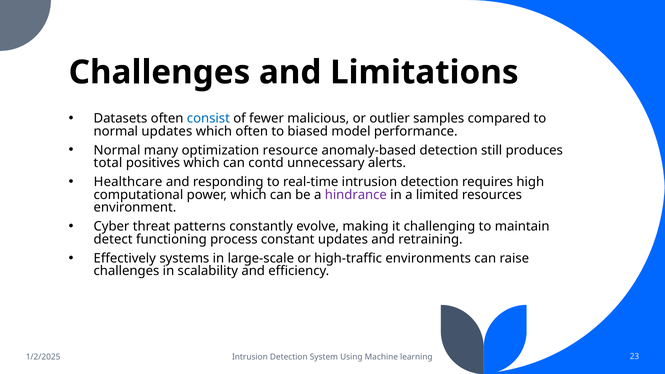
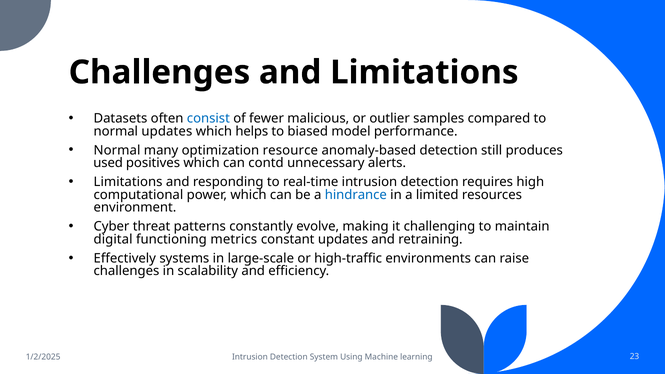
which often: often -> helps (252, 131)
total: total -> used (108, 163)
Healthcare: Healthcare -> Limitations (128, 182)
hindrance colour: purple -> blue (356, 195)
detect: detect -> digital (113, 239)
process: process -> metrics (234, 239)
